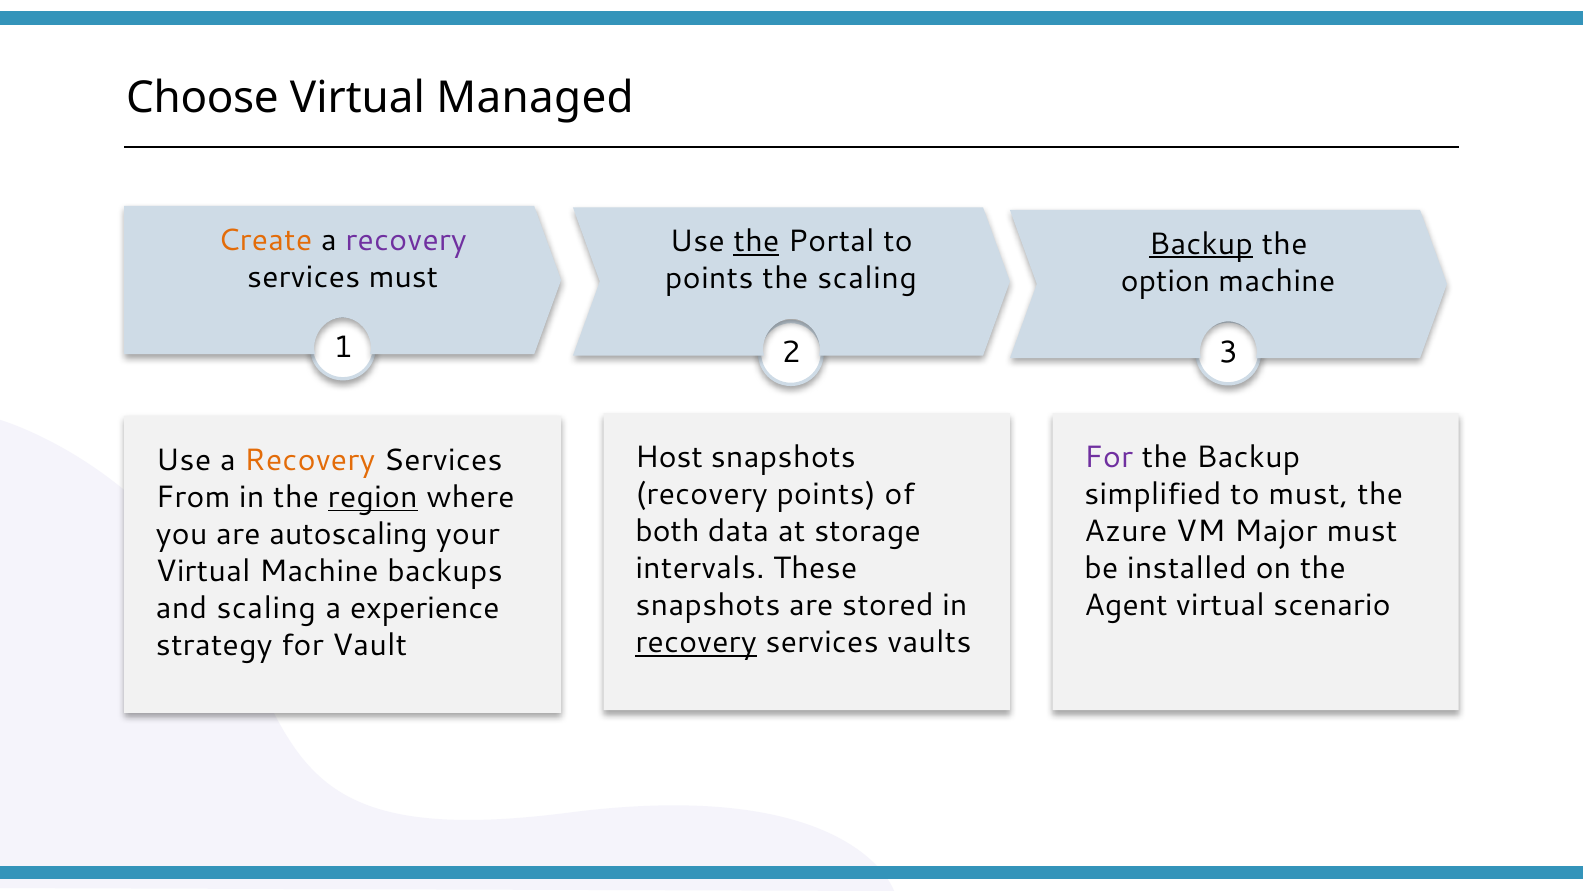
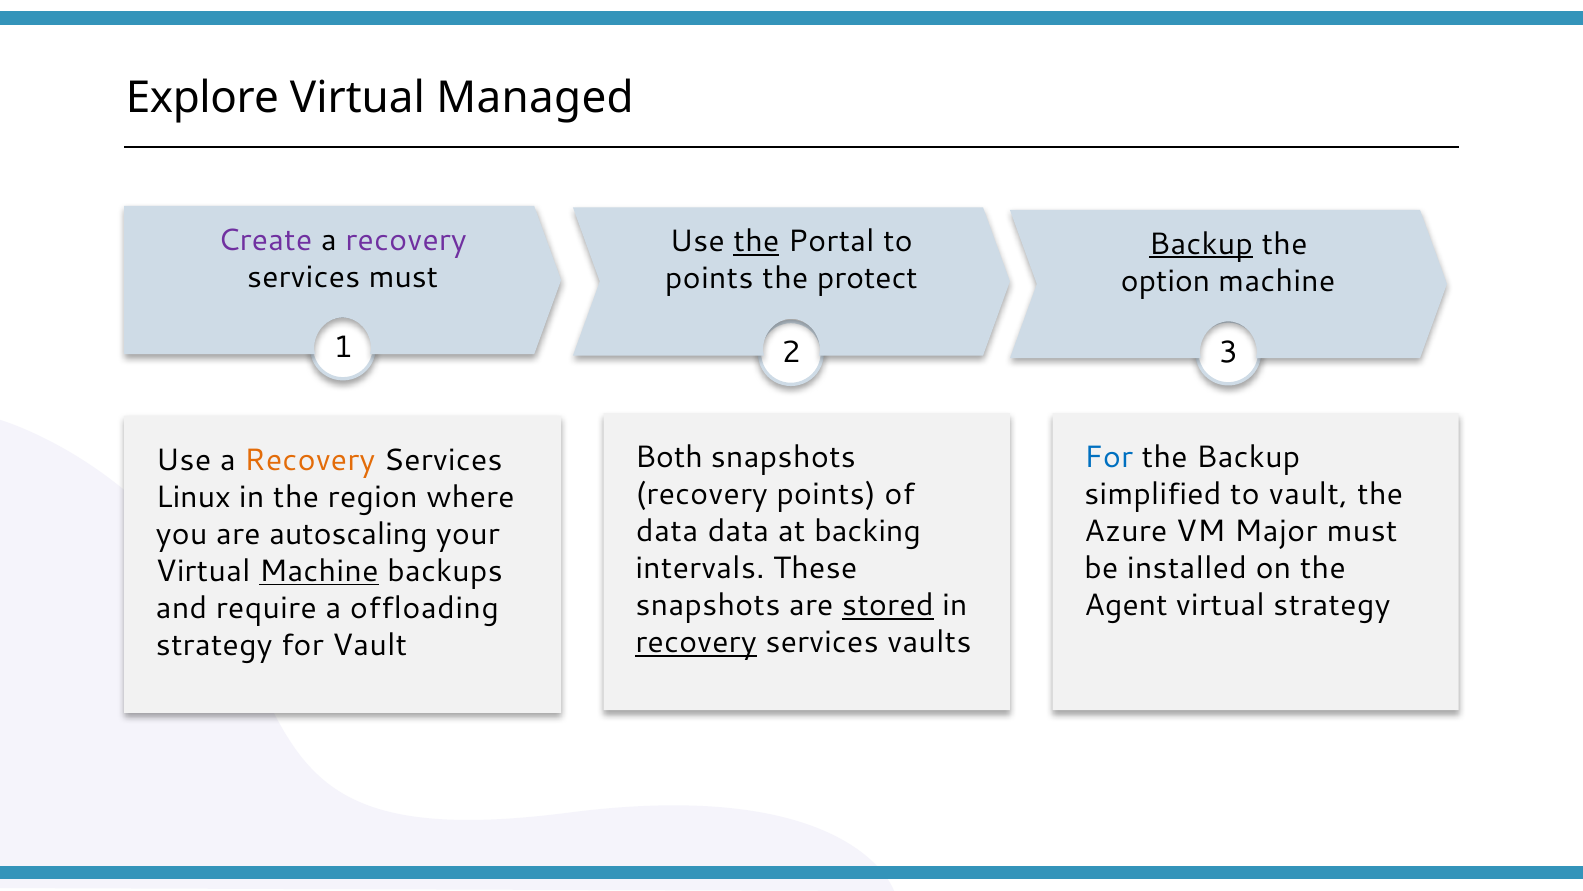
Choose: Choose -> Explore (203, 98)
Create colour: orange -> purple (265, 240)
the scaling: scaling -> protect (867, 278)
Host: Host -> Both (669, 457)
For colour: purple -> blue (1109, 457)
to must: must -> vault (1308, 494)
From: From -> Linux (193, 497)
region underline: present -> none (373, 497)
both: both -> data (667, 531)
storage: storage -> backing (868, 531)
Machine underline: none -> present (319, 571)
stored underline: none -> present (888, 605)
virtual scenario: scenario -> strategy (1332, 605)
and scaling: scaling -> require (266, 608)
experience: experience -> offloading (425, 608)
